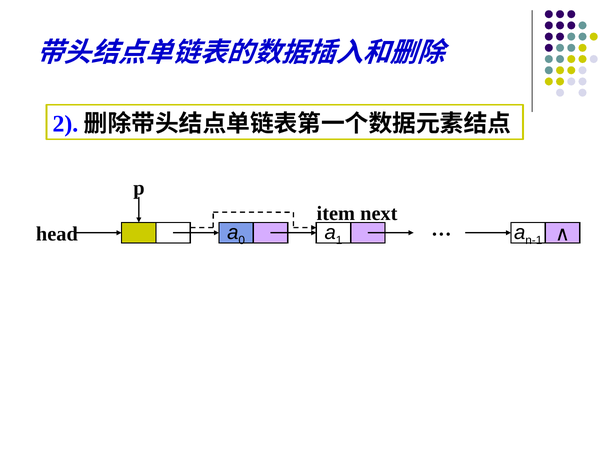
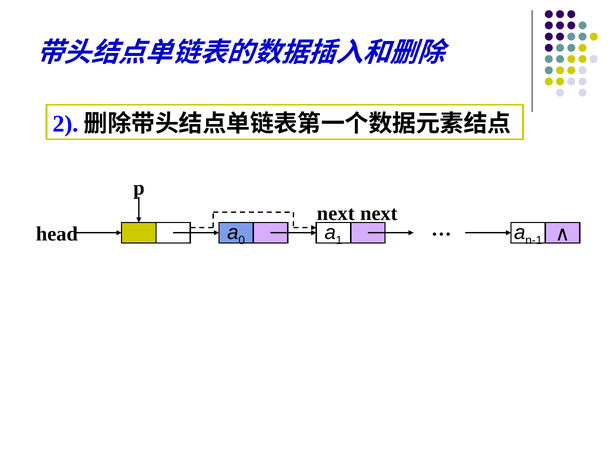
item: item -> next (336, 214)
